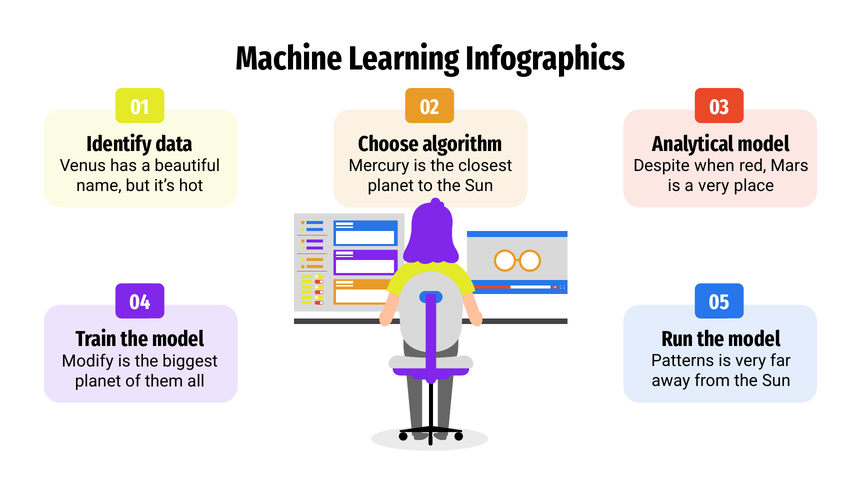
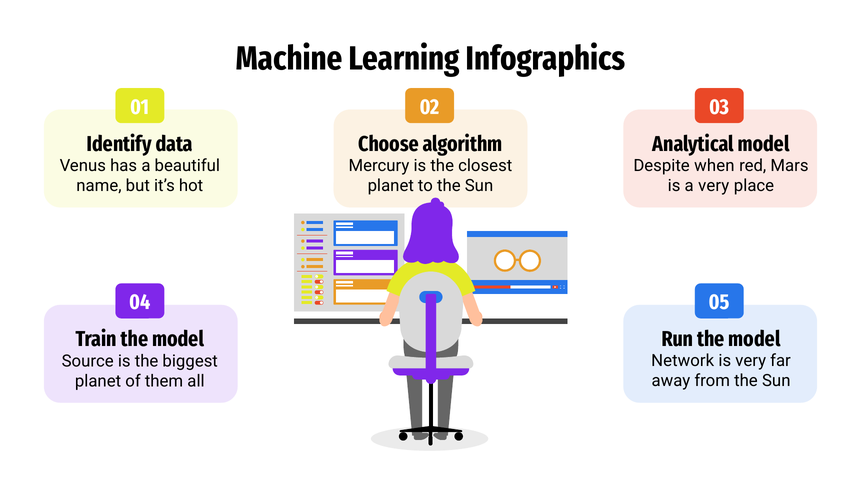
Patterns: Patterns -> Network (683, 360)
Modify: Modify -> Source (88, 361)
